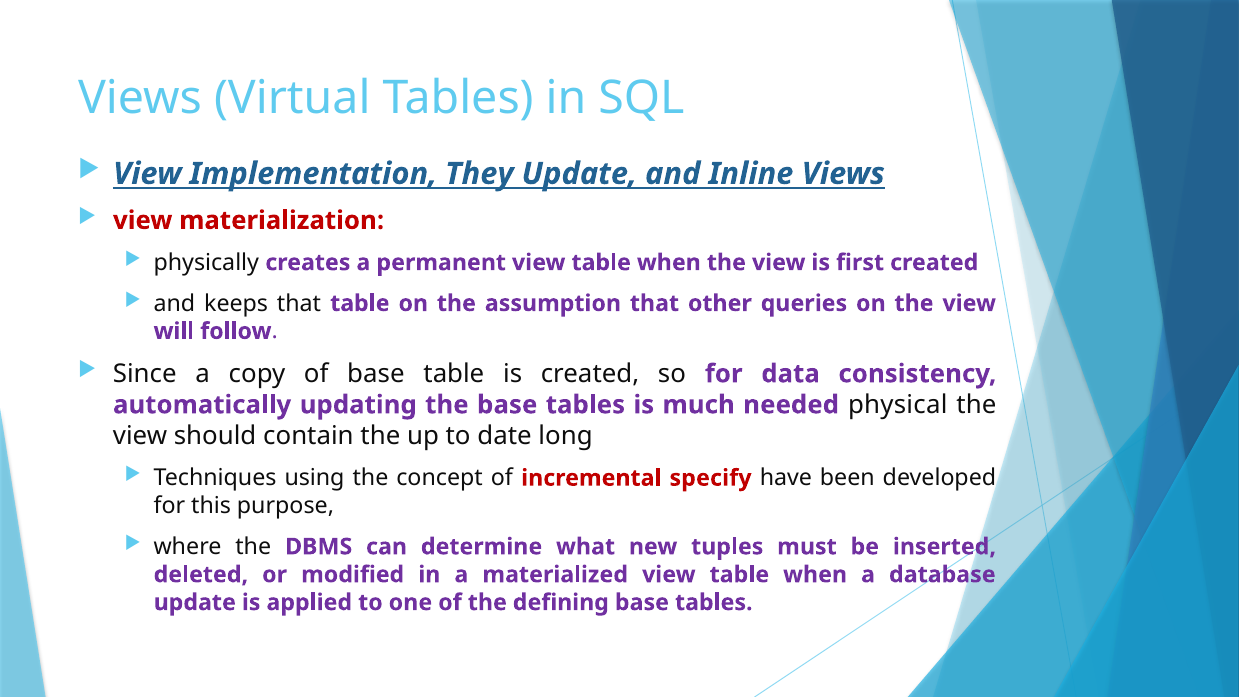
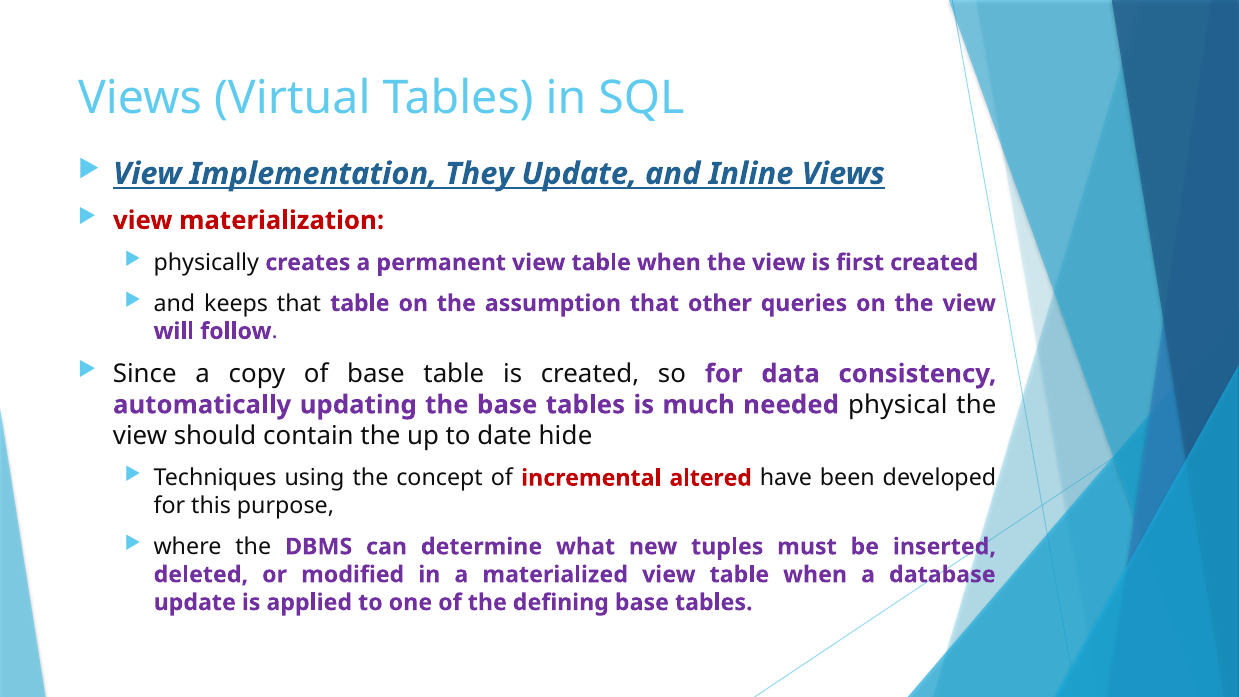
long: long -> hide (565, 436)
specify: specify -> altered (711, 478)
